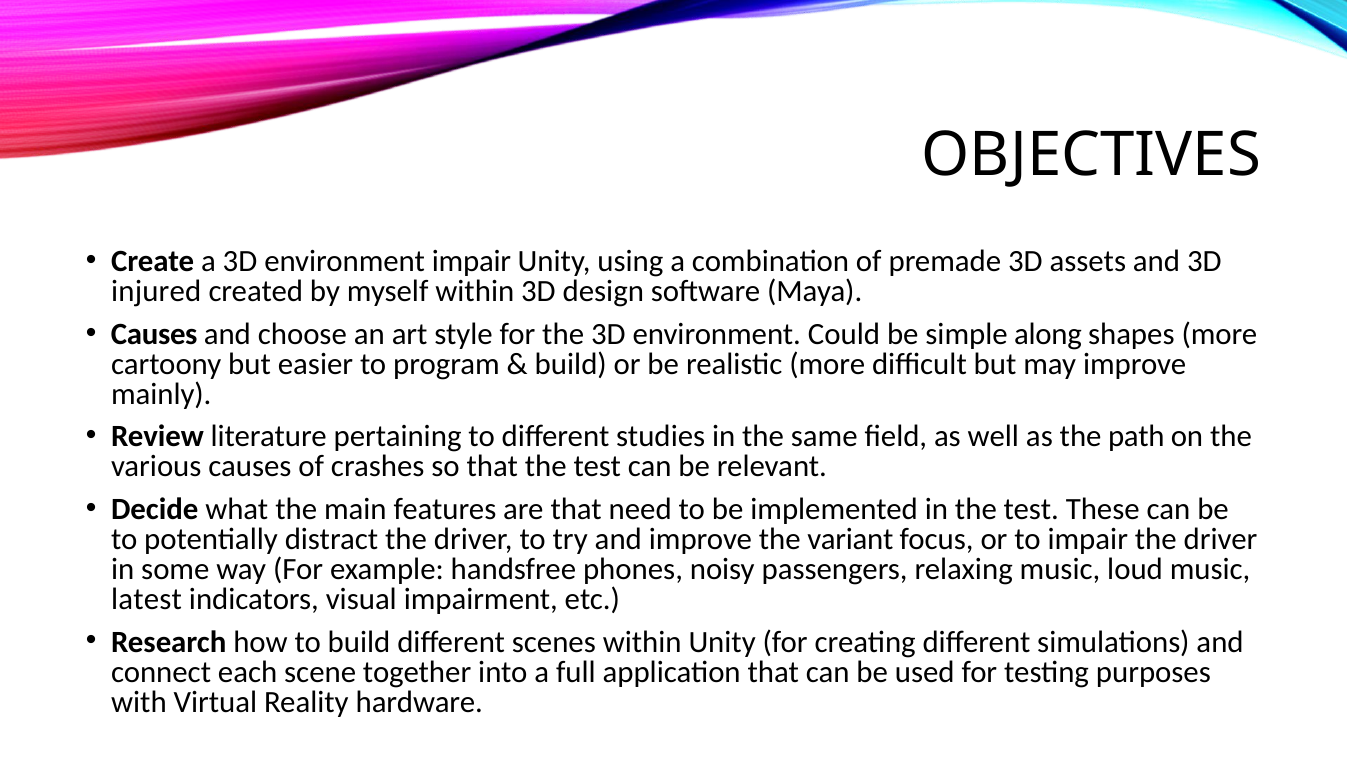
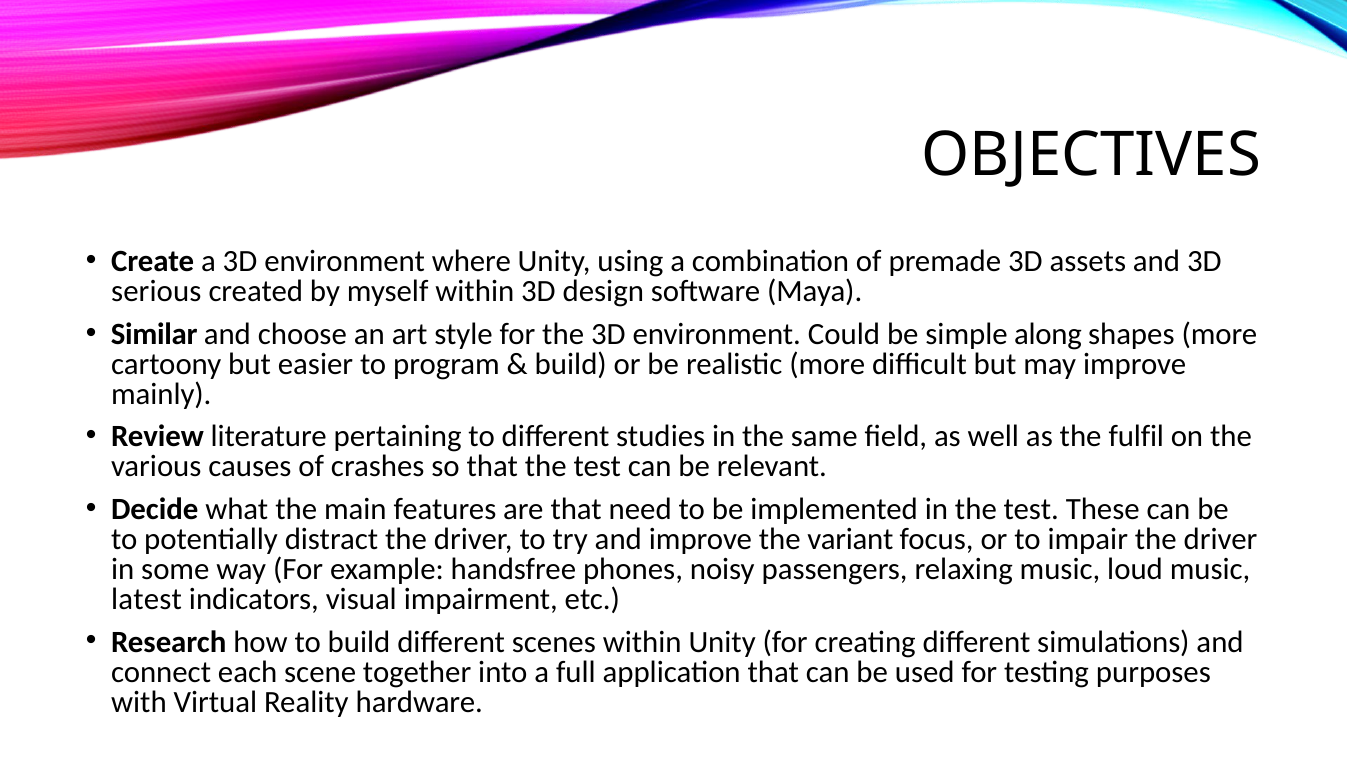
environment impair: impair -> where (471, 261)
injured: injured -> serious (156, 291)
Causes: Causes -> Similar (154, 334)
path: path -> fulfil (1136, 436)
